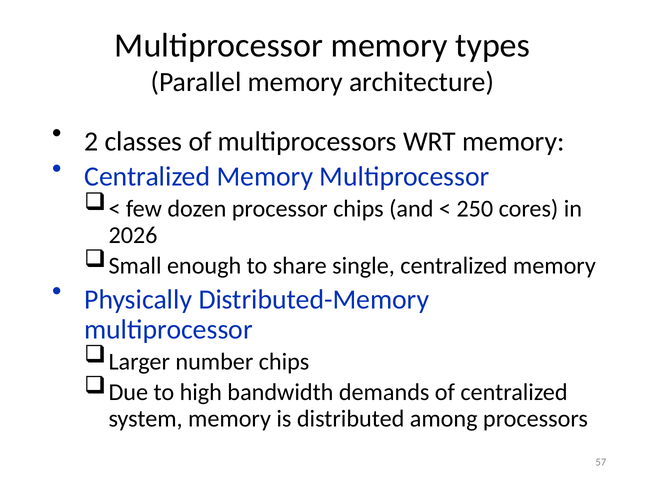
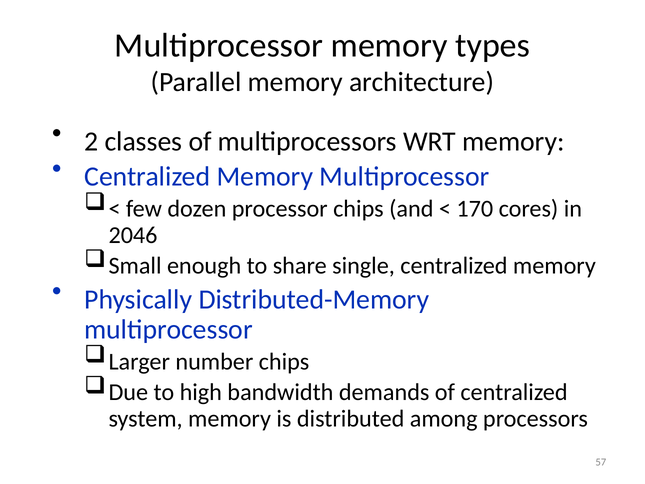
250: 250 -> 170 (475, 209)
2026: 2026 -> 2046 (133, 235)
